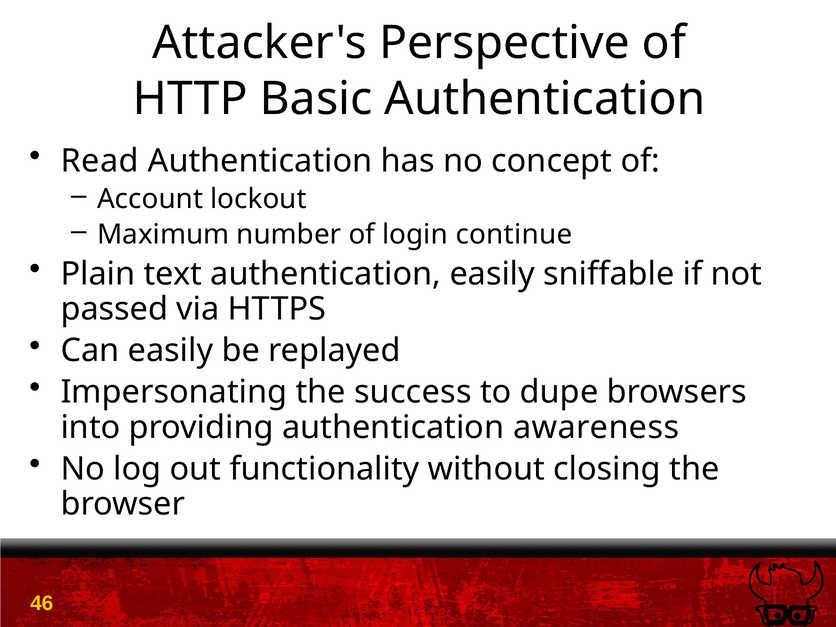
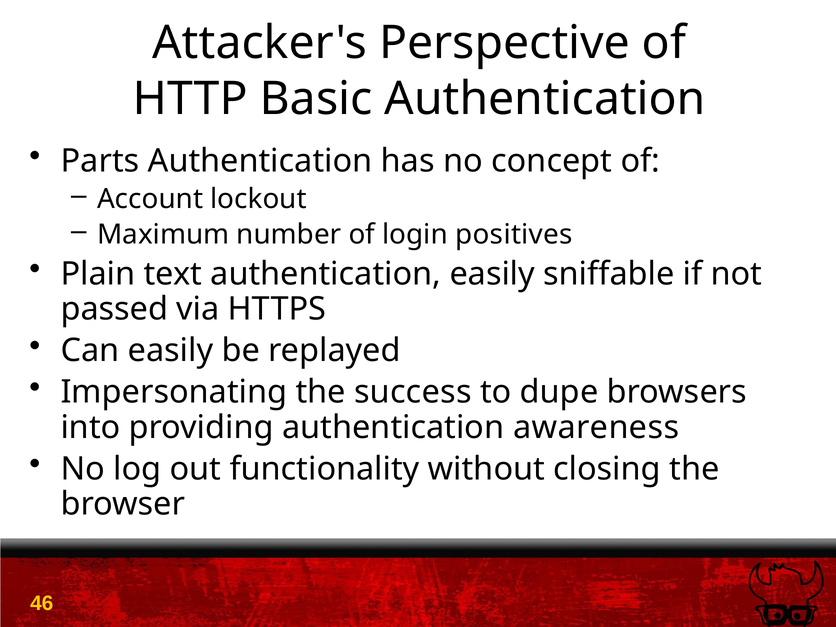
Read: Read -> Parts (100, 161)
continue: continue -> positives (514, 235)
